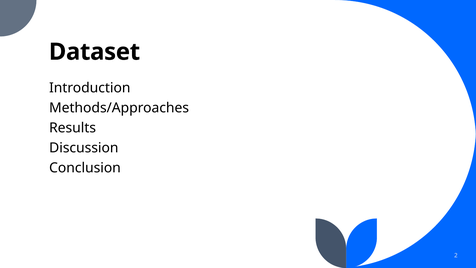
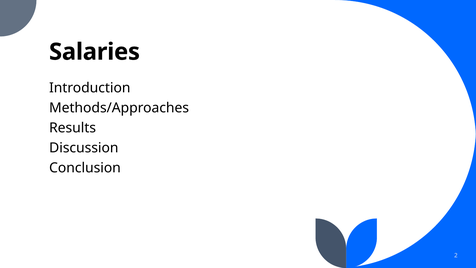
Dataset: Dataset -> Salaries (94, 52)
